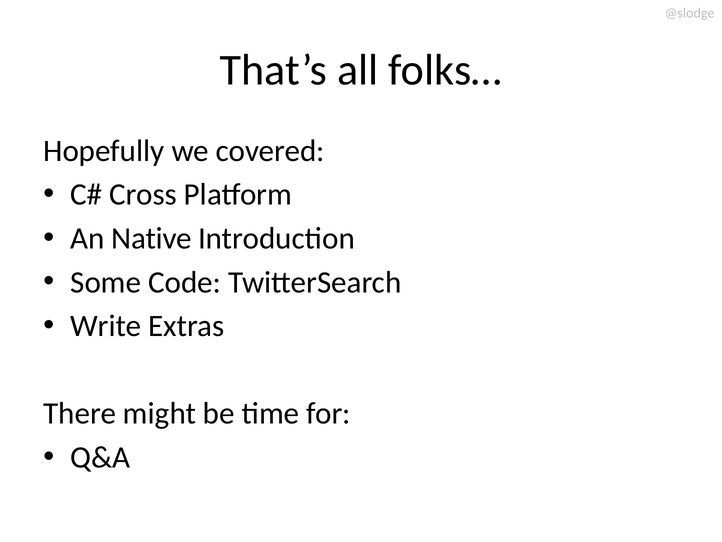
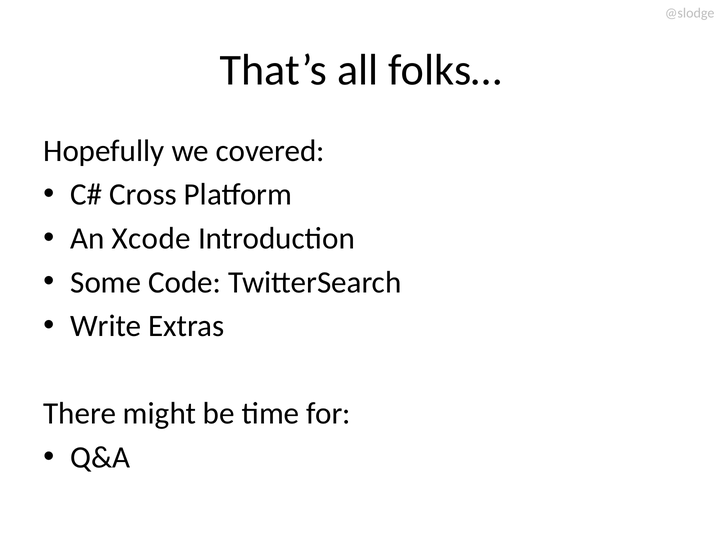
Native: Native -> Xcode (151, 238)
